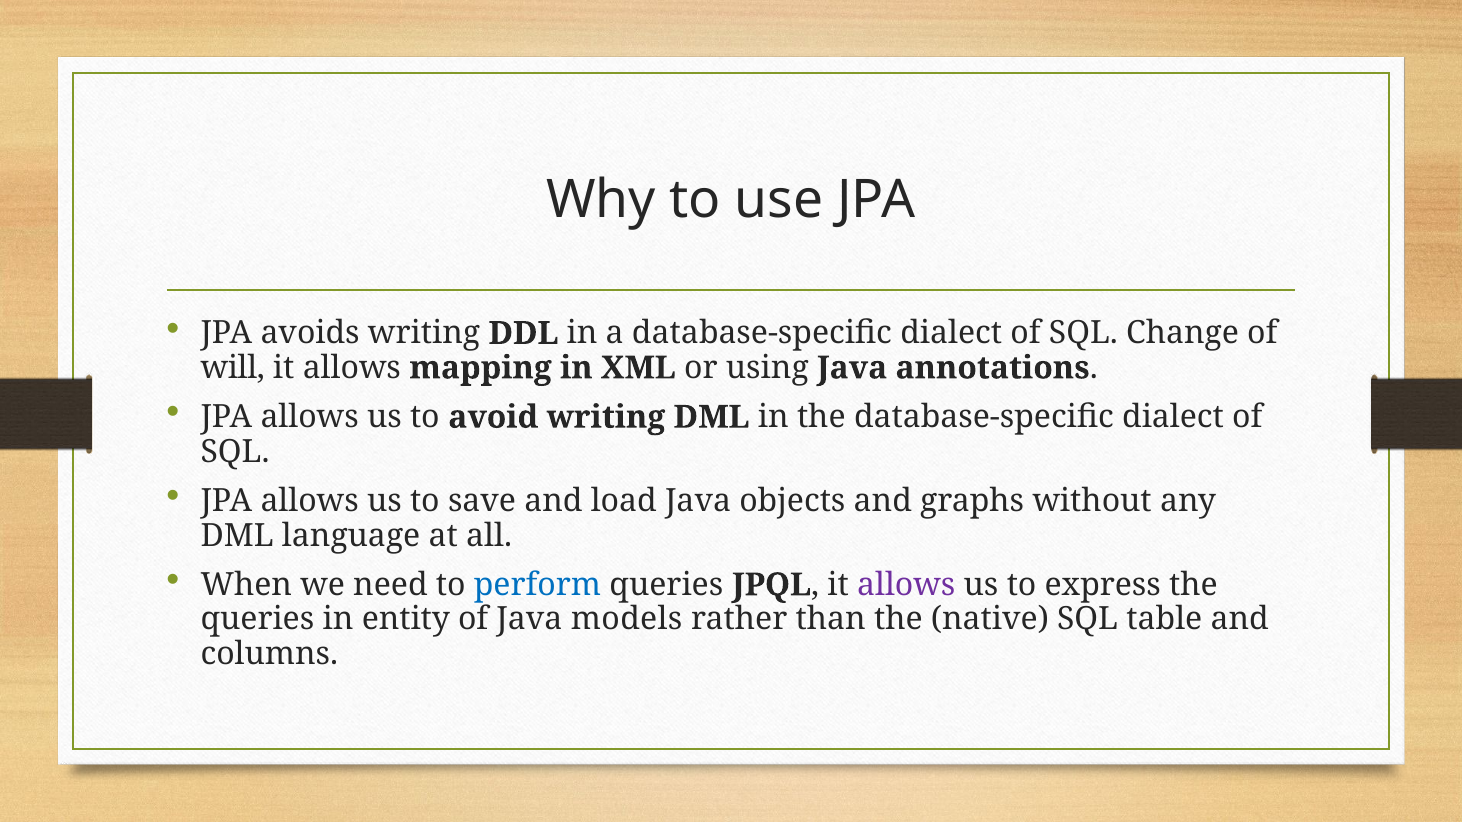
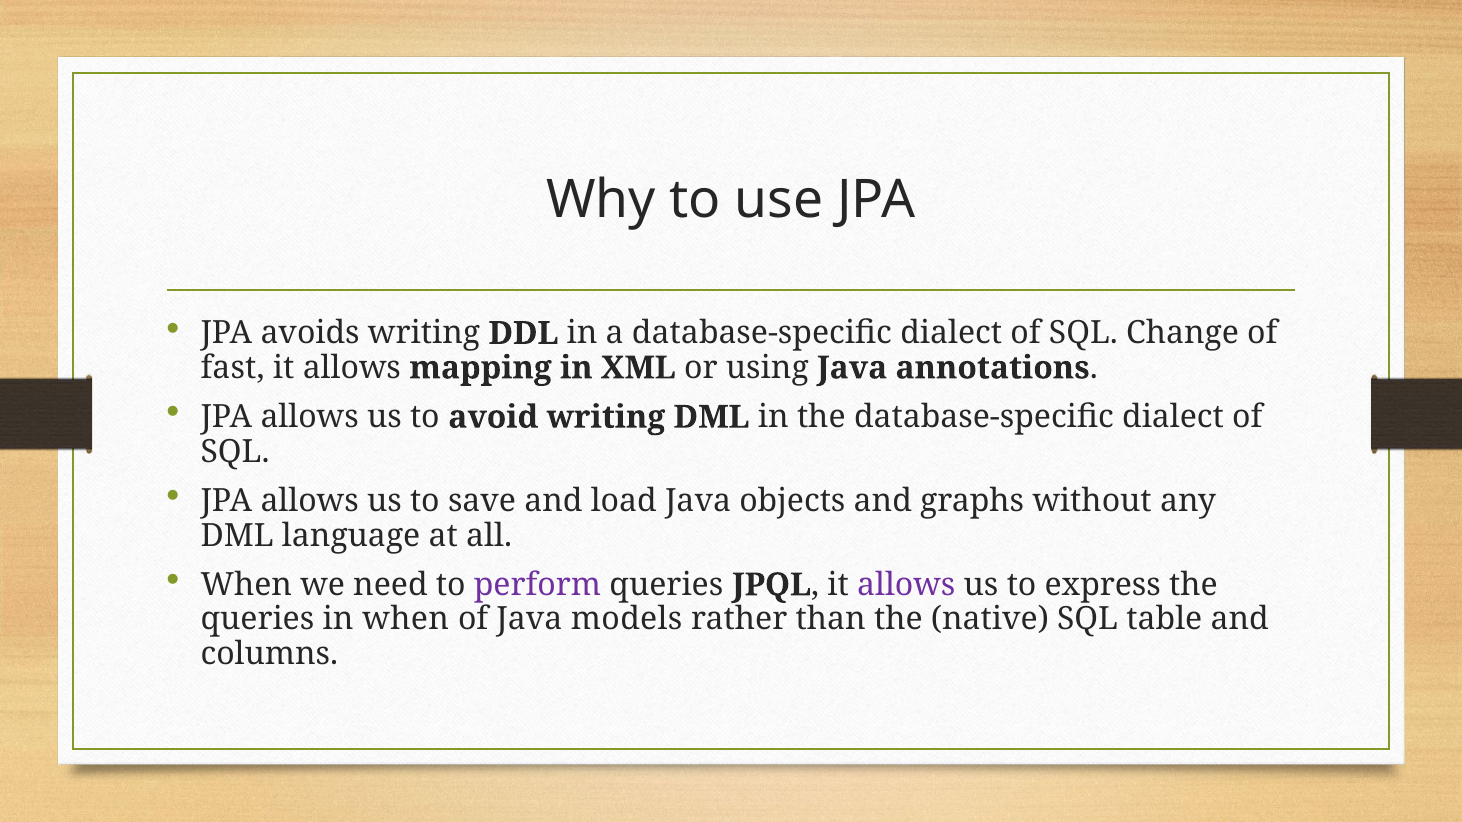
will: will -> fast (233, 368)
perform colour: blue -> purple (537, 585)
in entity: entity -> when (406, 620)
